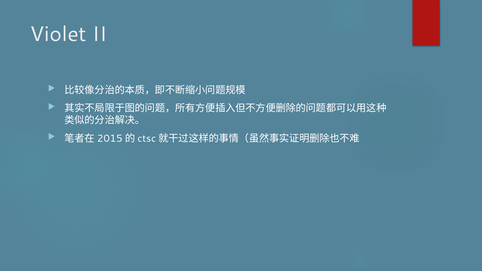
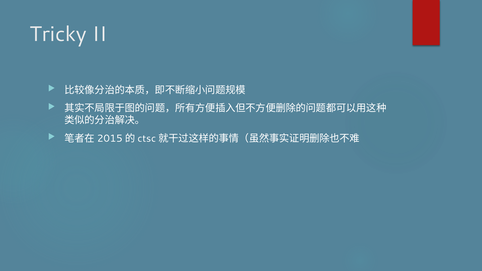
Violet: Violet -> Tricky (58, 34)
